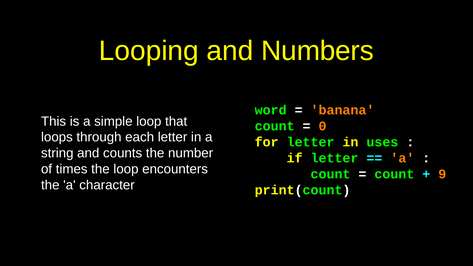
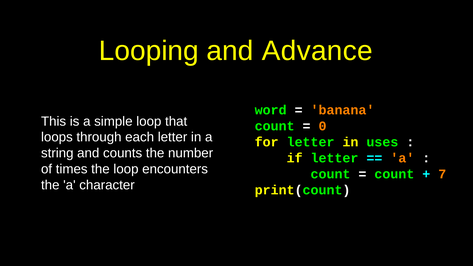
Numbers: Numbers -> Advance (317, 51)
9: 9 -> 7 (442, 174)
